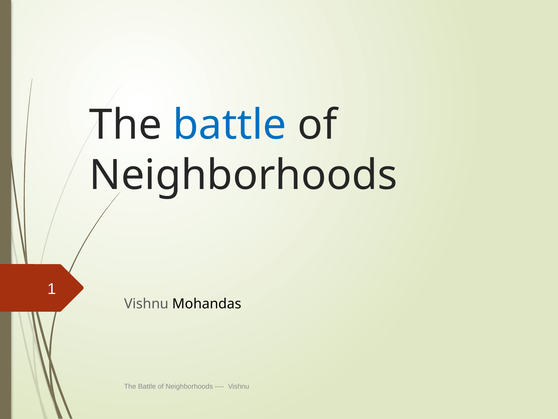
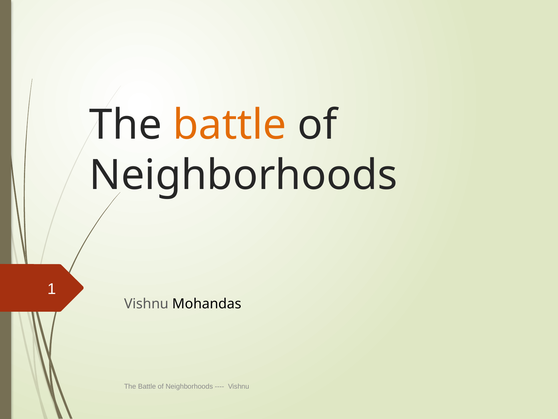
battle colour: blue -> orange (230, 125)
